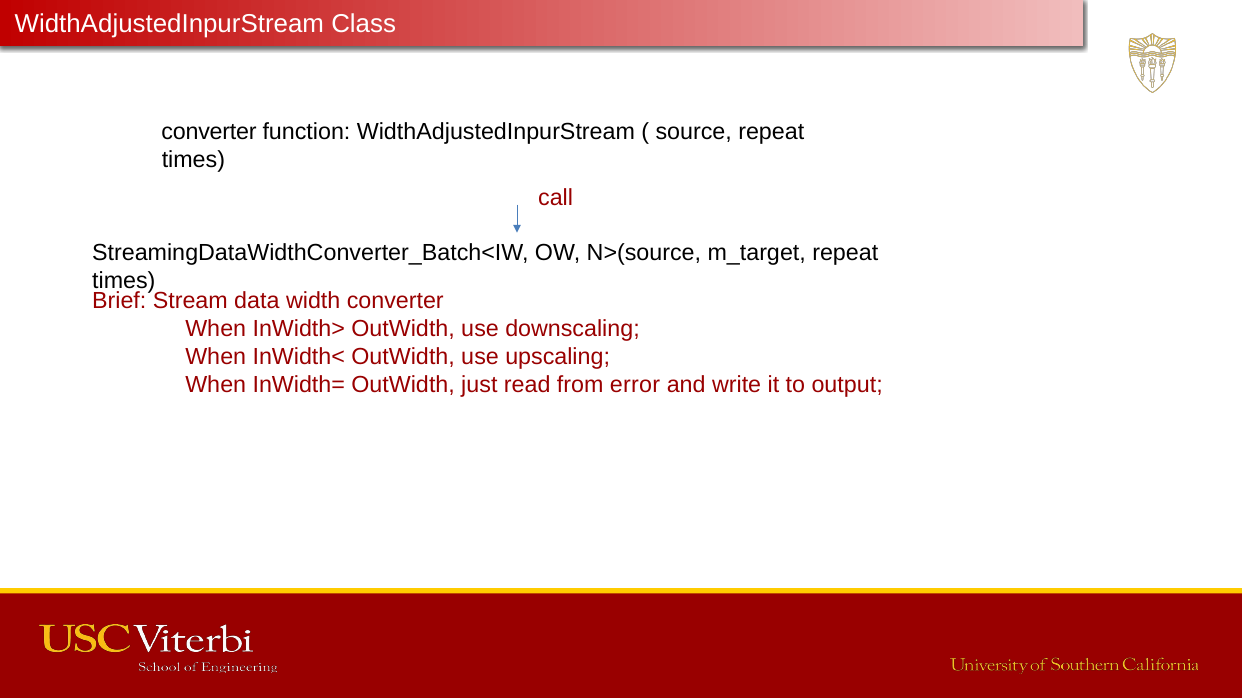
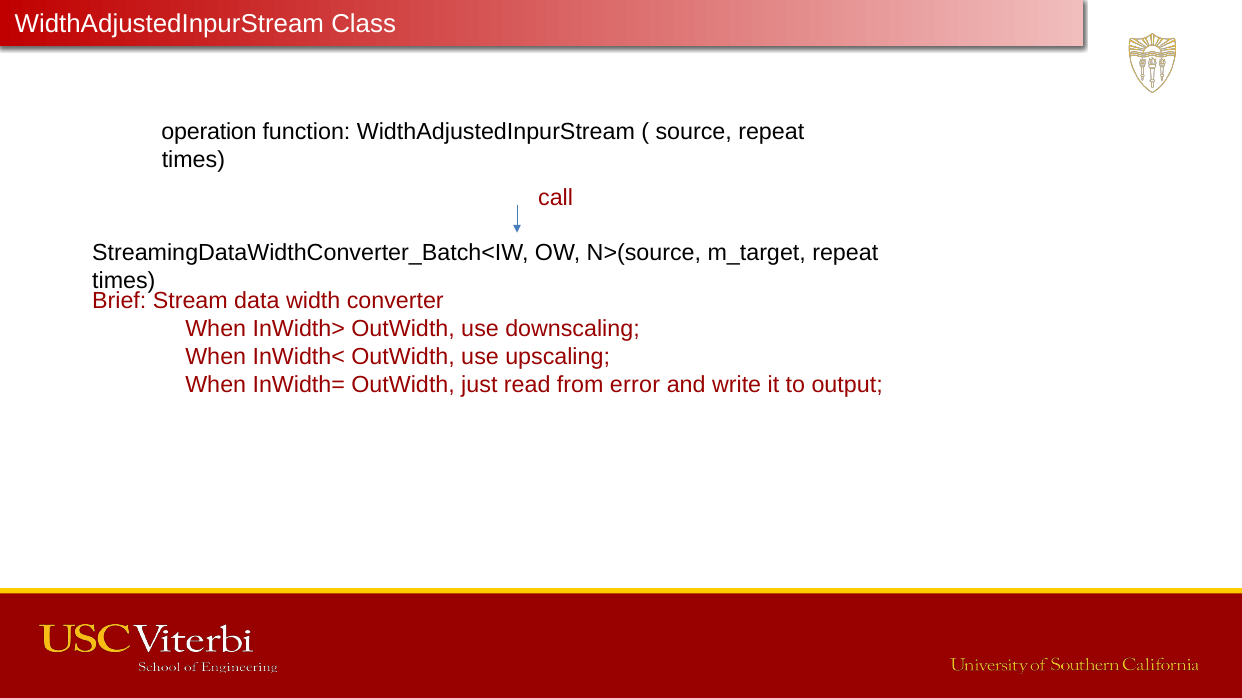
converter: converter -> operation (209, 132)
